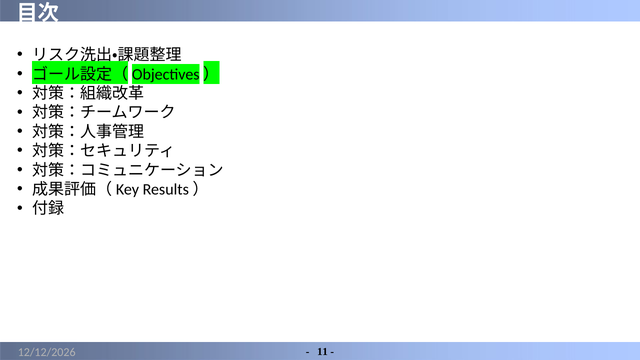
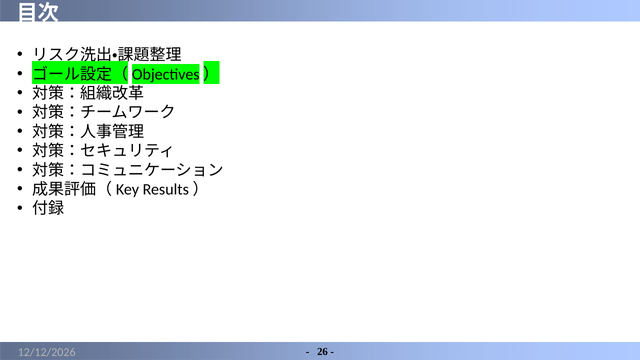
11: 11 -> 26 (322, 352)
